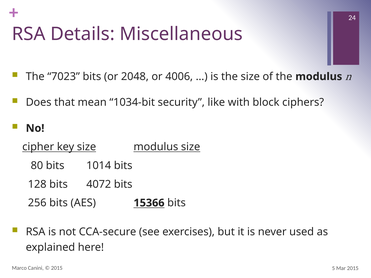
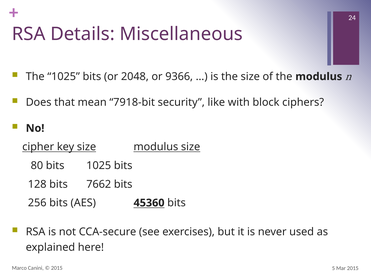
The 7023: 7023 -> 1025 (64, 77)
4006: 4006 -> 9366 (179, 77)
1034-bit: 1034-bit -> 7918-bit (132, 102)
bits 1014: 1014 -> 1025 (99, 166)
4072: 4072 -> 7662 (99, 184)
15366: 15366 -> 45360 (149, 203)
